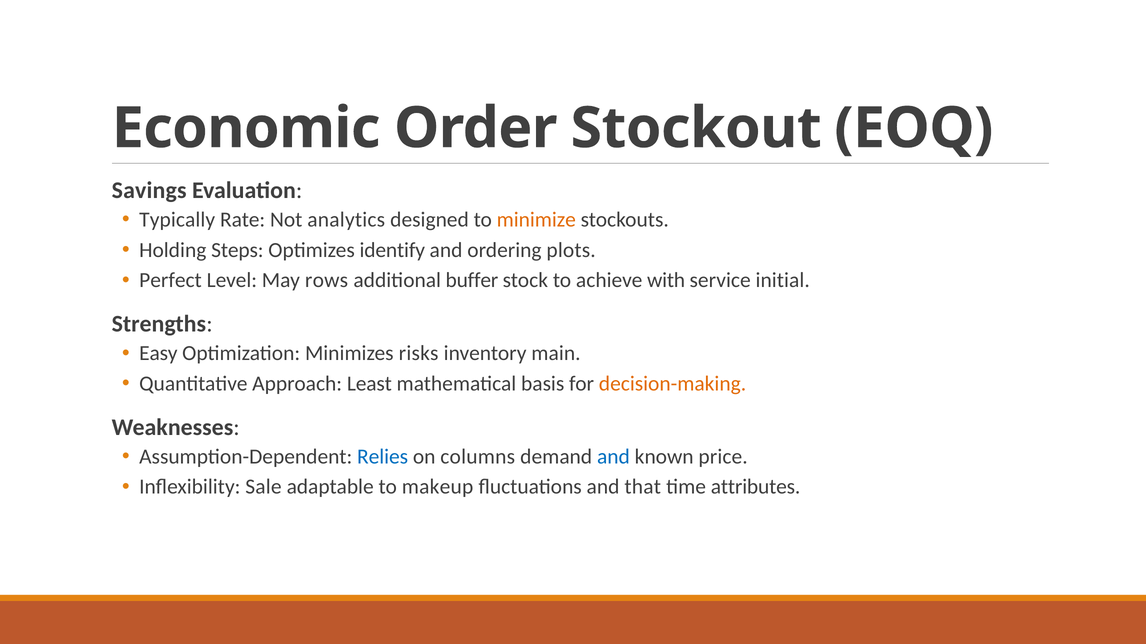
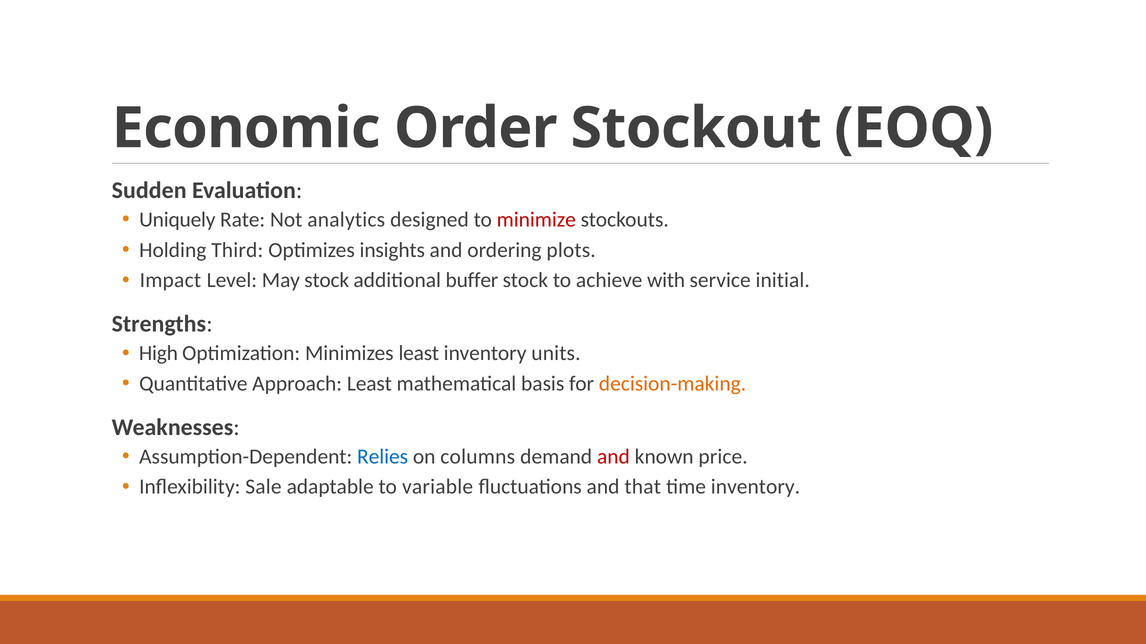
Savings: Savings -> Sudden (149, 191)
Typically: Typically -> Uniquely (177, 220)
minimize colour: orange -> red (536, 220)
Steps: Steps -> Third (237, 250)
identify: identify -> insights (392, 250)
Perfect: Perfect -> Impact (170, 281)
May rows: rows -> stock (327, 281)
Easy: Easy -> High (158, 354)
Minimizes risks: risks -> least (419, 354)
main: main -> units (556, 354)
and colour: blue -> red (613, 457)
makeup: makeup -> variable (438, 487)
time attributes: attributes -> inventory (755, 487)
